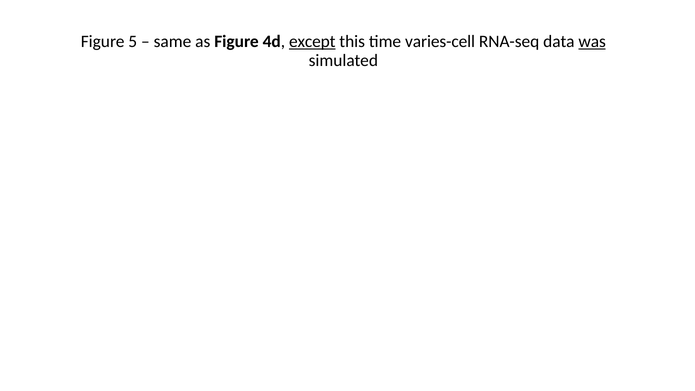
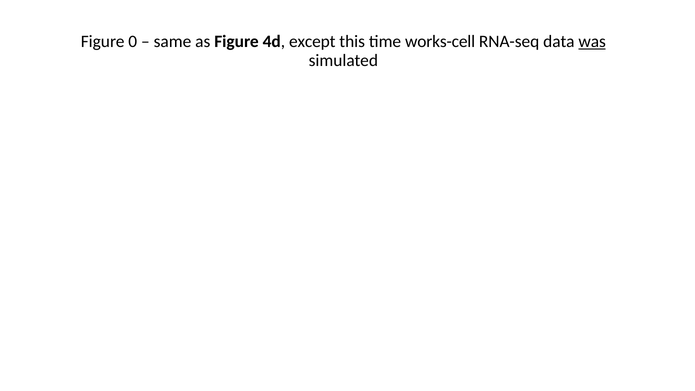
5: 5 -> 0 (133, 42)
except underline: present -> none (312, 42)
varies-cell: varies-cell -> works-cell (440, 42)
